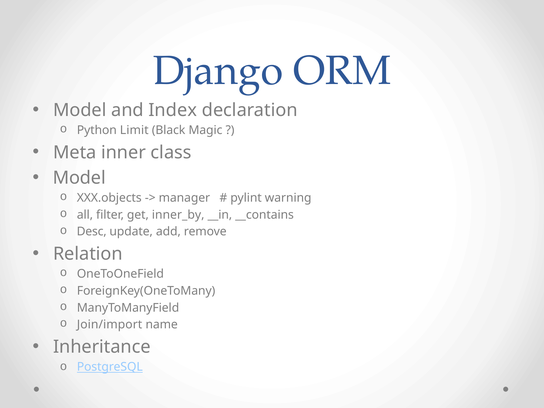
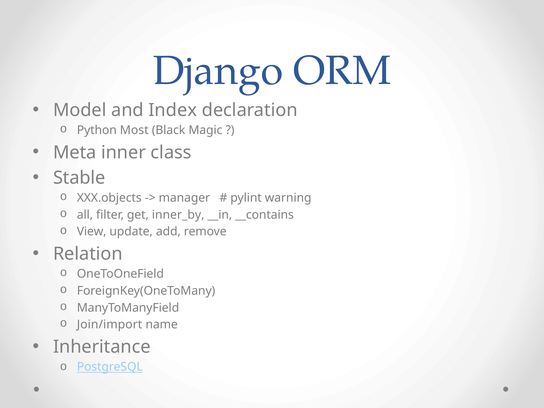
Limit: Limit -> Most (134, 130)
Model: Model -> Stable (79, 178)
Desc: Desc -> View (92, 232)
